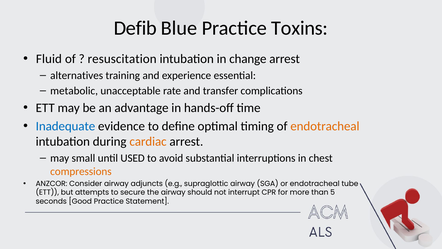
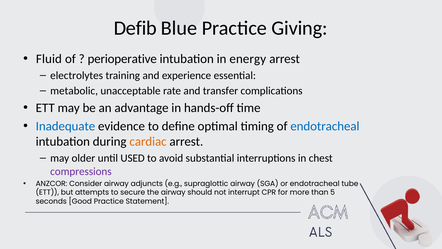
Toxins: Toxins -> Giving (300, 28)
resuscitation: resuscitation -> perioperative (122, 59)
change: change -> energy (248, 59)
alternatives: alternatives -> electrolytes (77, 75)
endotracheal colour: orange -> blue (325, 126)
small: small -> older (83, 158)
compressions colour: orange -> purple (81, 171)
